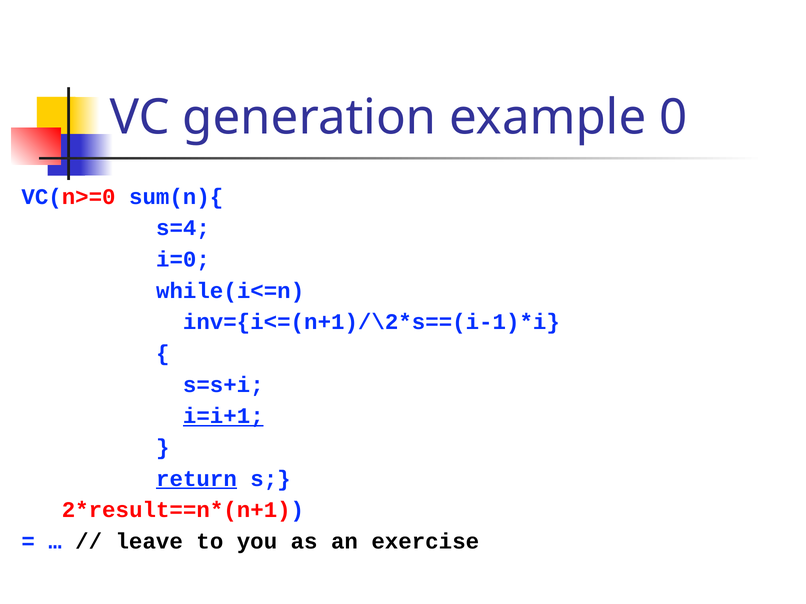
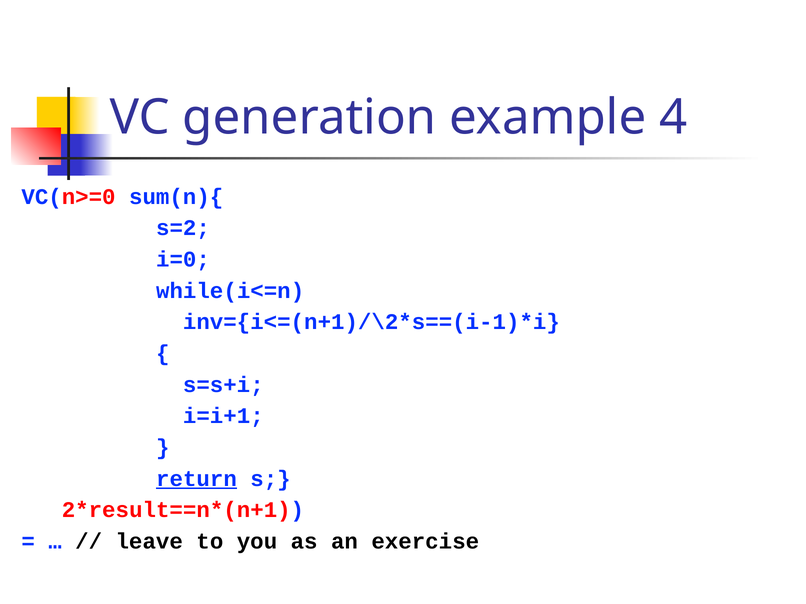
0: 0 -> 4 (673, 118)
s=4: s=4 -> s=2 (183, 228)
i=i+1 underline: present -> none (223, 416)
